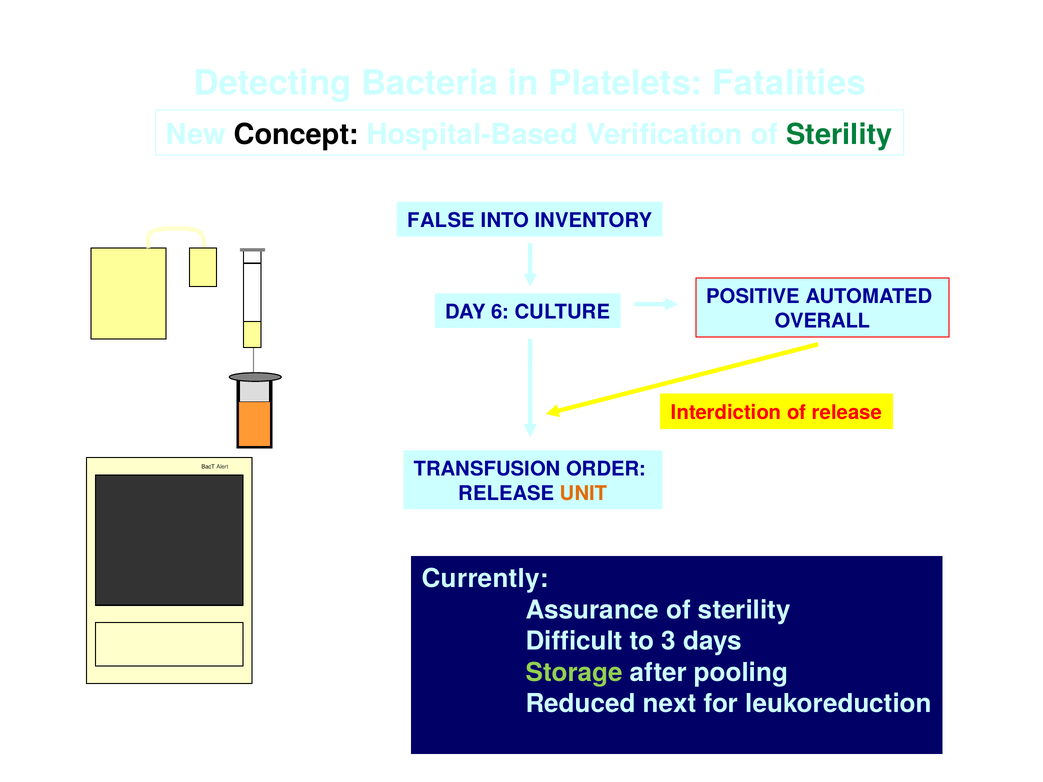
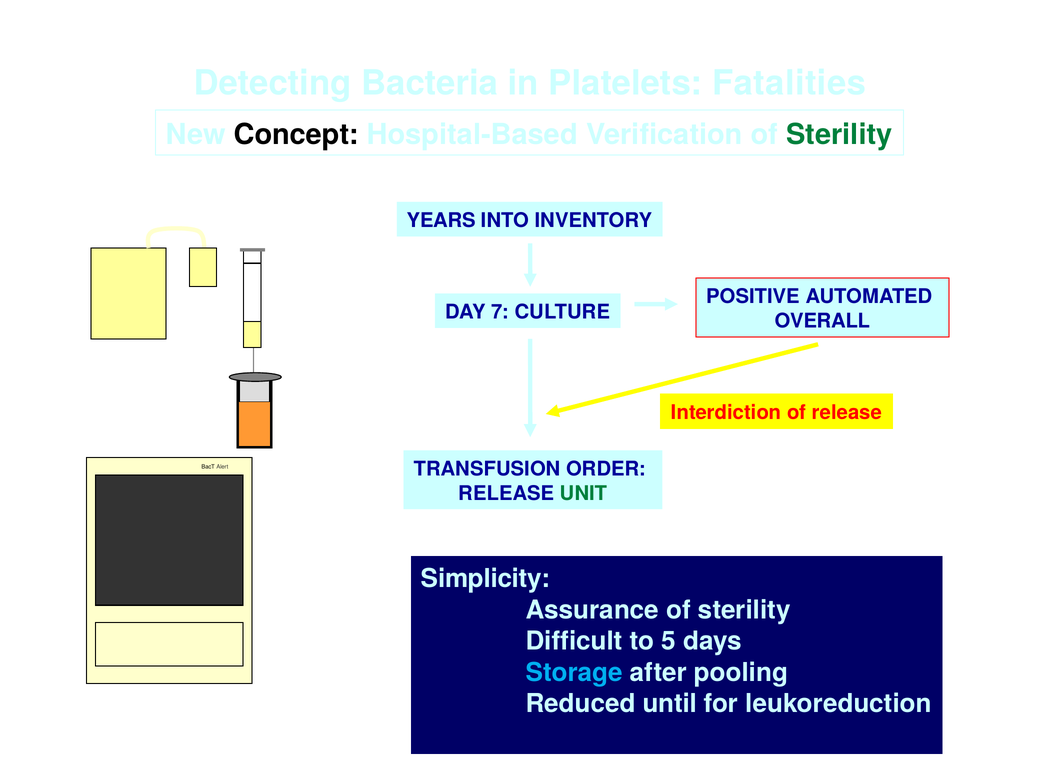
FALSE: FALSE -> YEARS (441, 221)
6: 6 -> 7 (500, 312)
UNIT colour: orange -> green (584, 494)
Currently: Currently -> Simplicity (486, 579)
3: 3 -> 5 (669, 641)
Storage colour: light green -> light blue (574, 673)
next: next -> until (670, 704)
